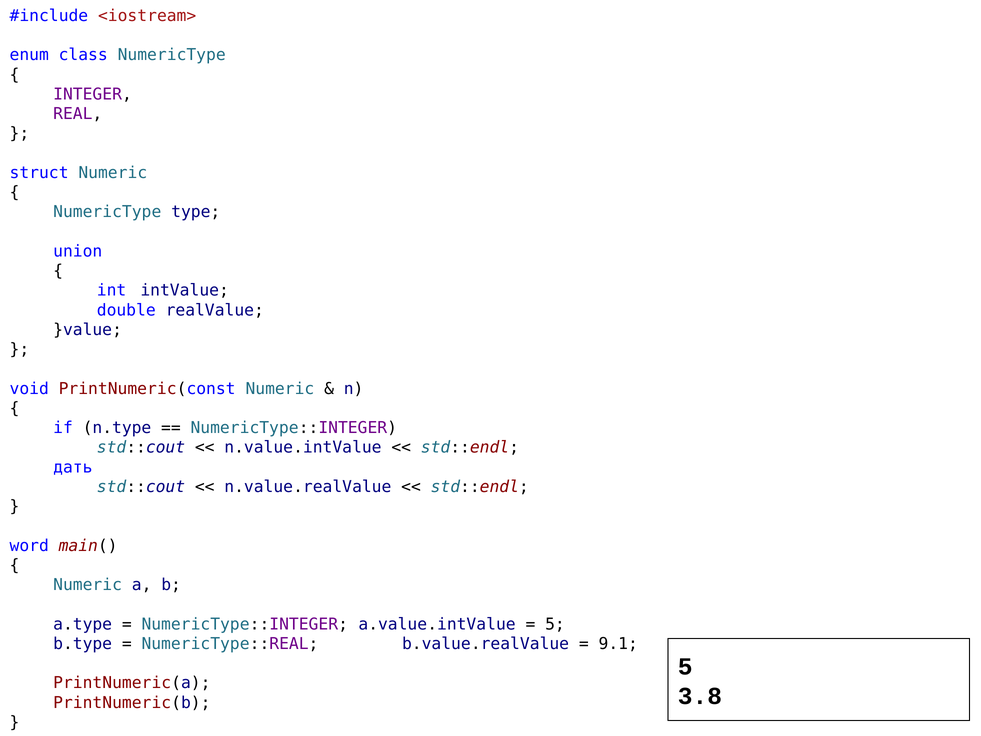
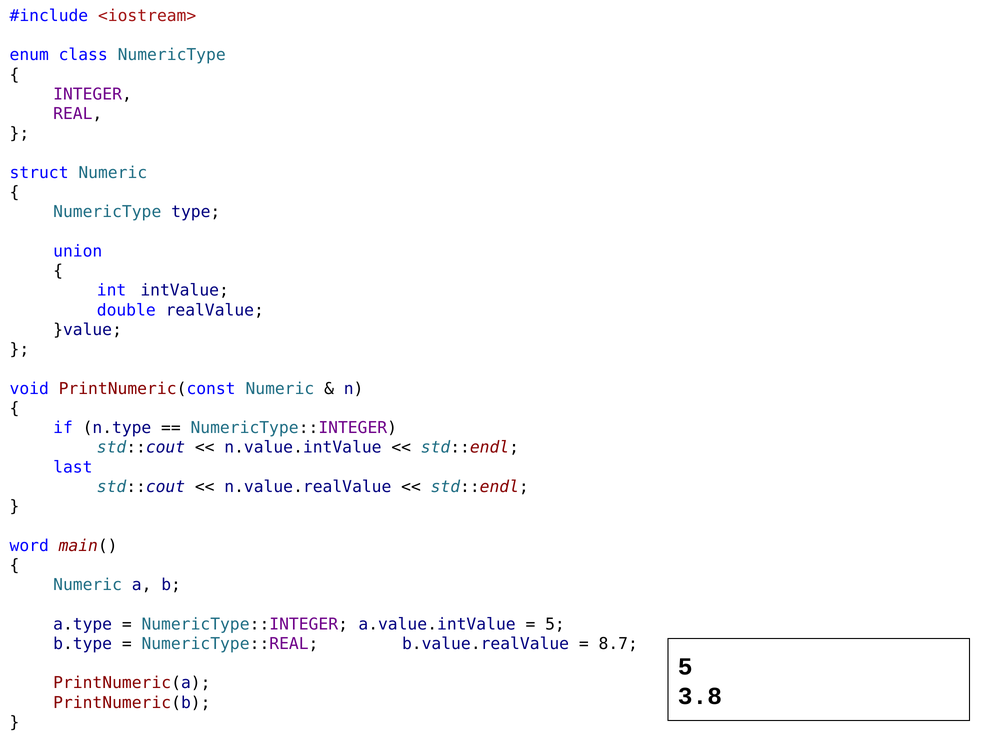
дать: дать -> last (73, 467)
9.1: 9.1 -> 8.7 (618, 644)
